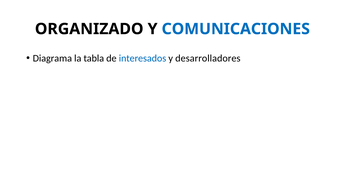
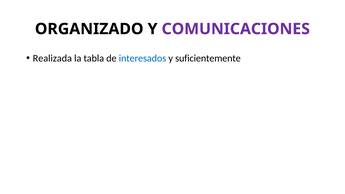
COMUNICACIONES colour: blue -> purple (236, 29)
Diagrama: Diagrama -> Realizada (52, 58)
desarrolladores: desarrolladores -> suficientemente (208, 58)
